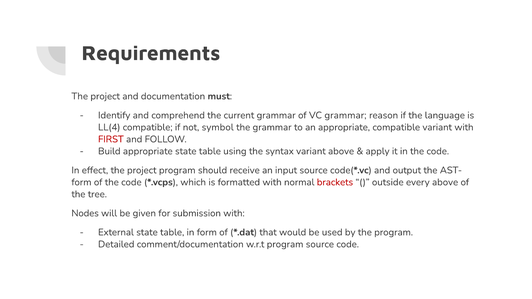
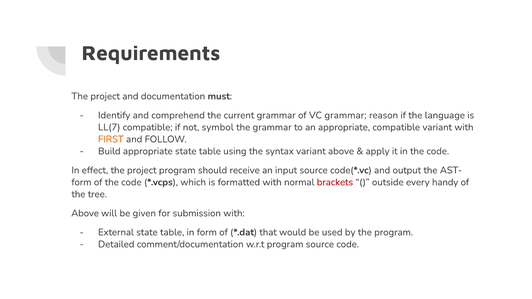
LL(4: LL(4 -> LL(7 (109, 127)
FIRST colour: red -> orange (111, 139)
every above: above -> handy (445, 182)
Nodes: Nodes -> Above (85, 213)
